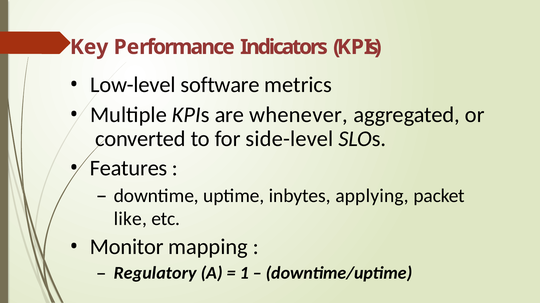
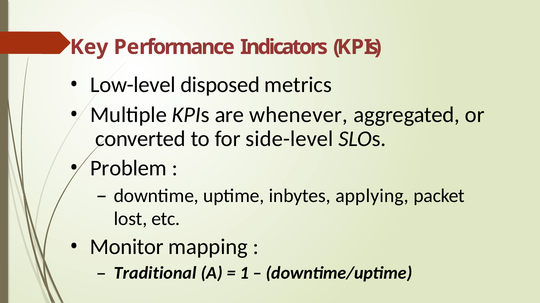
software: software -> disposed (220, 85)
Features: Features -> Problem (128, 169)
like: like -> lost (130, 219)
Regulatory: Regulatory -> Traditional (155, 274)
